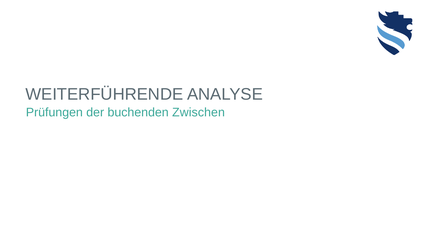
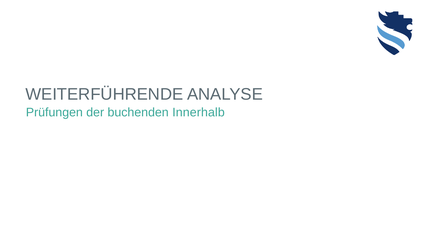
Zwischen: Zwischen -> Innerhalb (198, 112)
